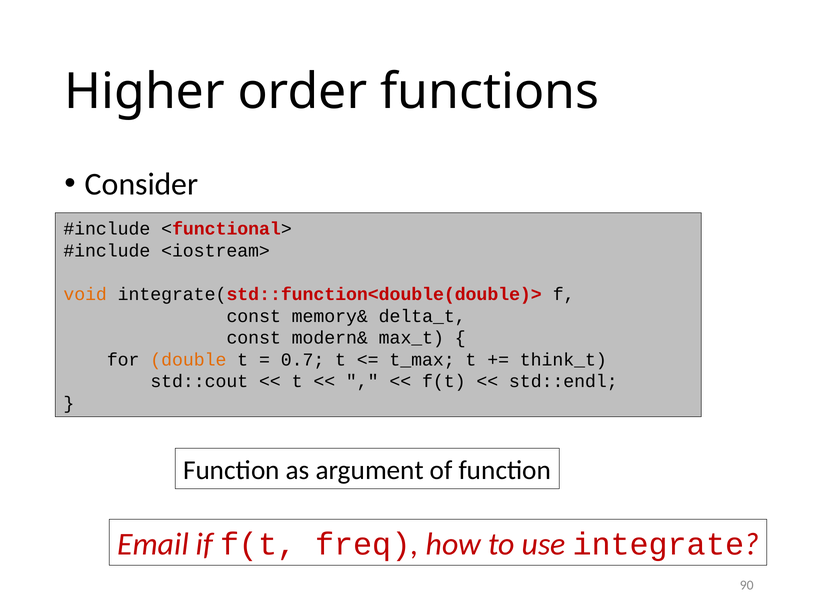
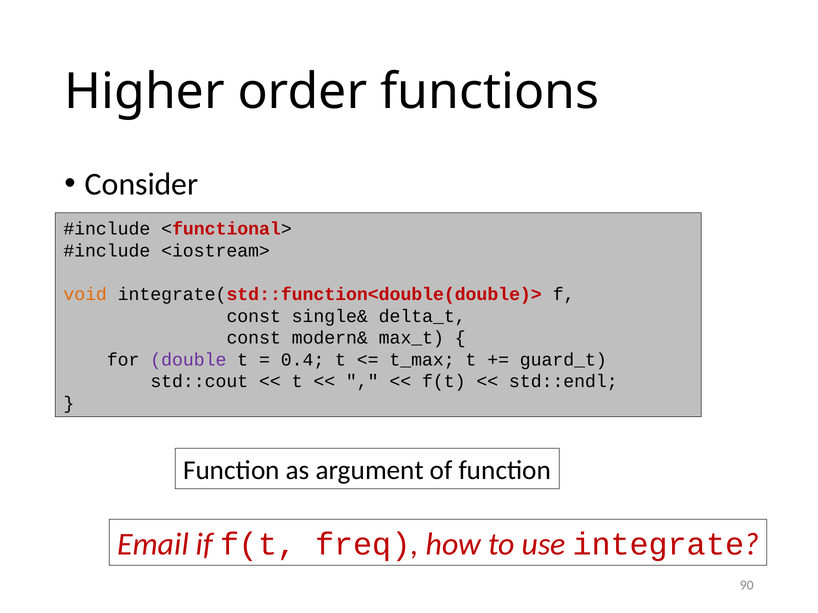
memory&: memory& -> single& (330, 316)
double colour: orange -> purple (188, 360)
0.7: 0.7 -> 0.4 (303, 360)
think_t: think_t -> guard_t (563, 360)
